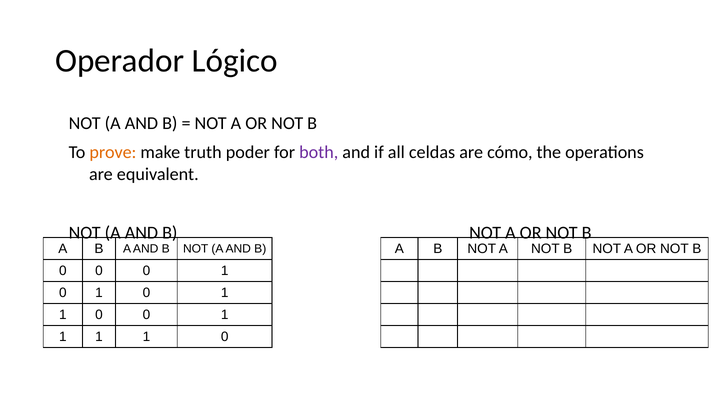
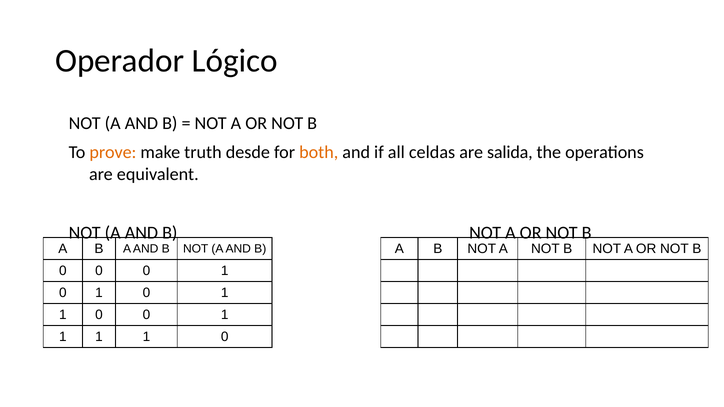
poder: poder -> desde (248, 152)
both colour: purple -> orange (319, 152)
cómo: cómo -> salida (510, 152)
